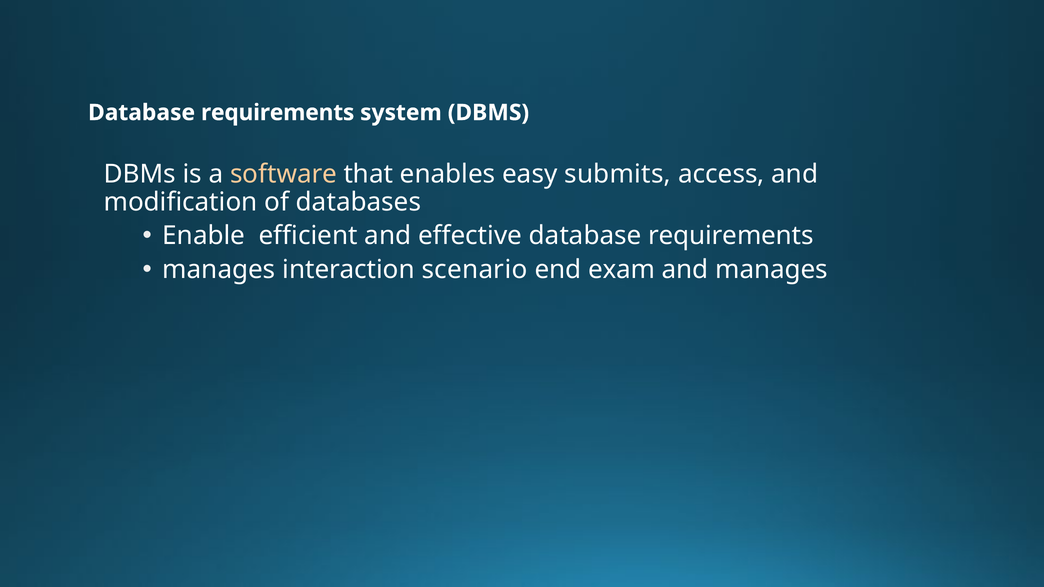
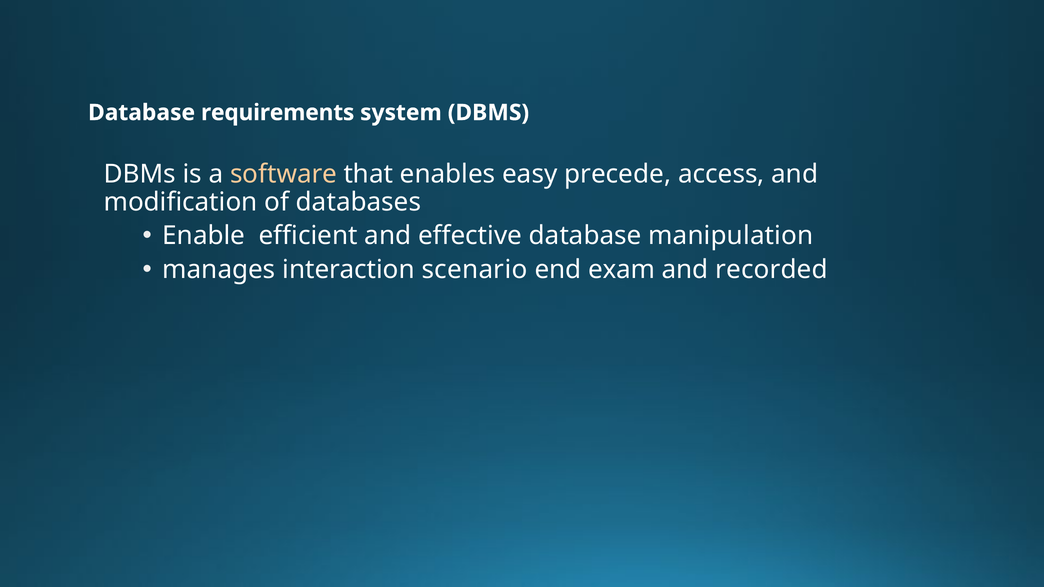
submits: submits -> precede (618, 174)
effective database requirements: requirements -> manipulation (731, 236)
and manages: manages -> recorded (772, 270)
